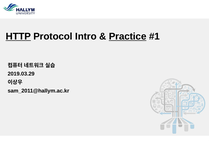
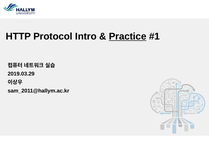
HTTP underline: present -> none (18, 36)
